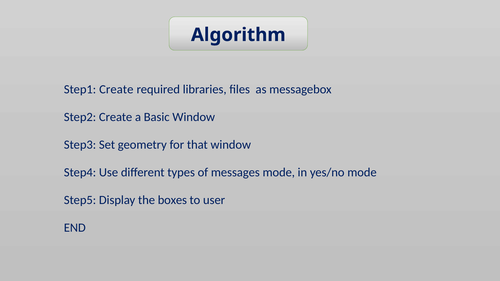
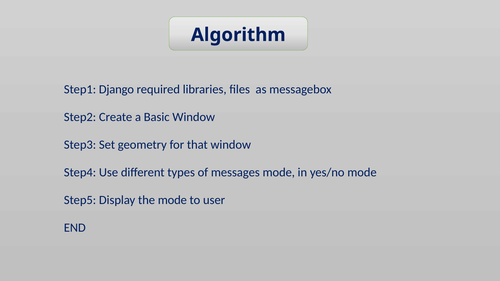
Step1 Create: Create -> Django (116, 89)
the boxes: boxes -> mode (172, 200)
